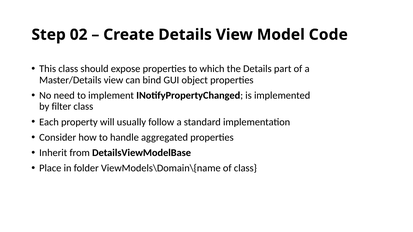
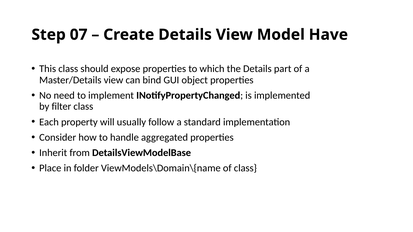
02: 02 -> 07 (79, 35)
Code: Code -> Have (328, 35)
